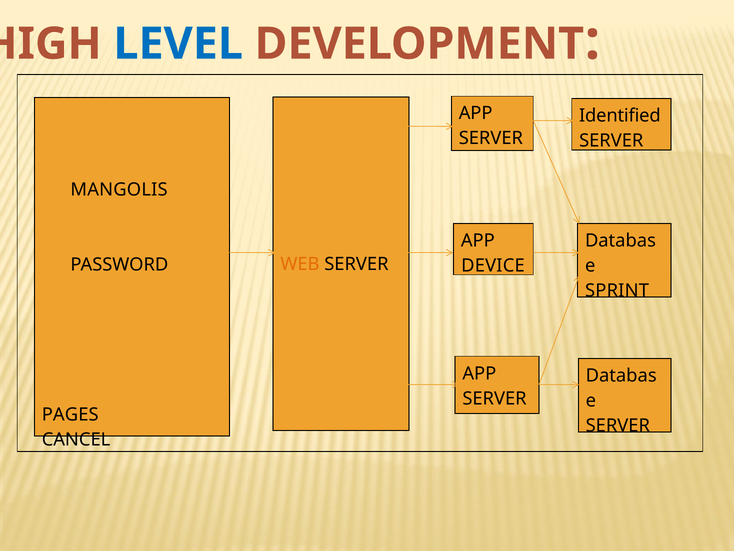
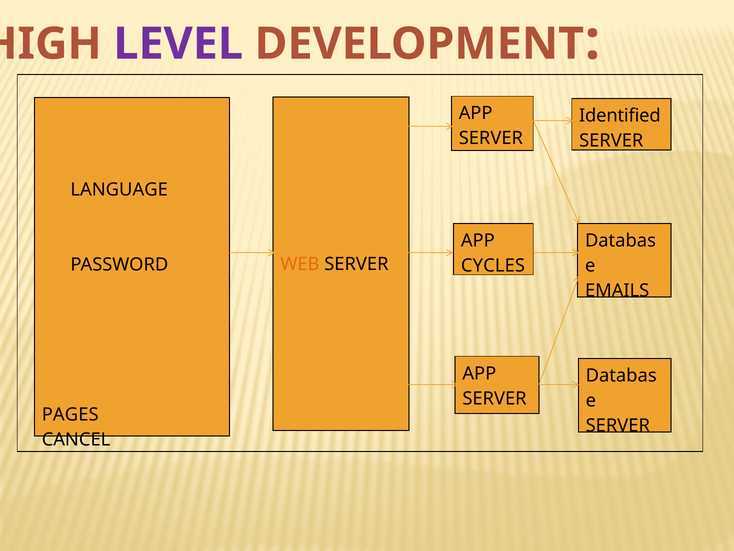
LEVEL colour: blue -> purple (178, 44)
MANGOLIS: MANGOLIS -> LANGUAGE (119, 190)
DEVICE: DEVICE -> CYCLES (493, 265)
SPRINT: SPRINT -> EMAILS (617, 290)
